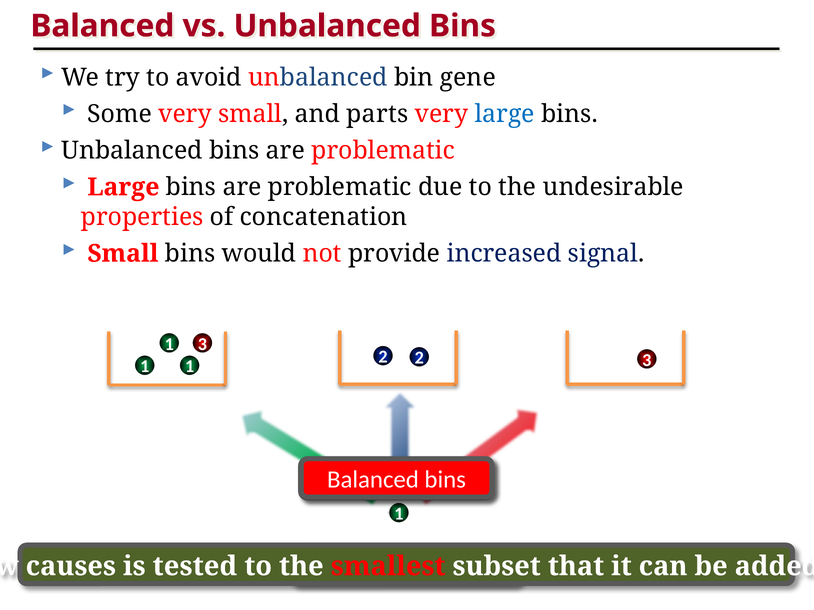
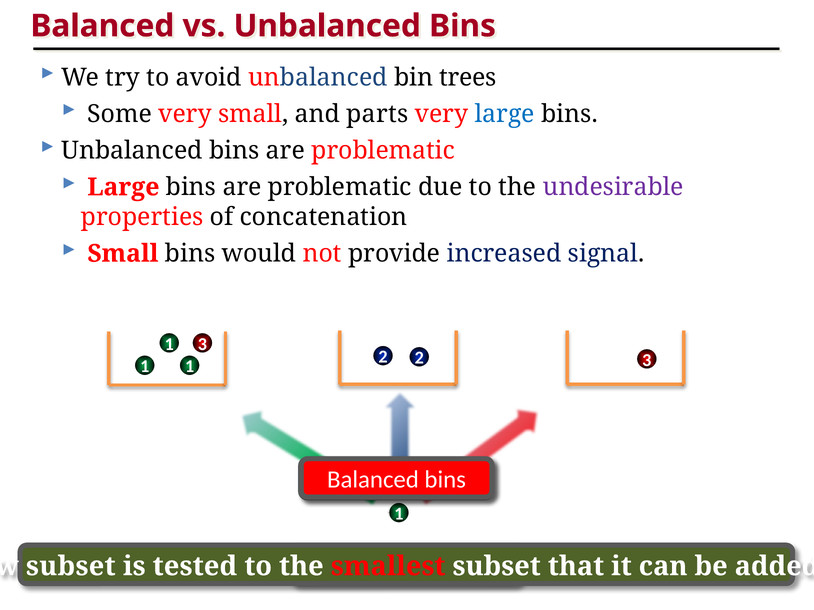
gene: gene -> trees (468, 77)
undesirable colour: black -> purple (613, 187)
causes: causes -> subset (71, 567)
